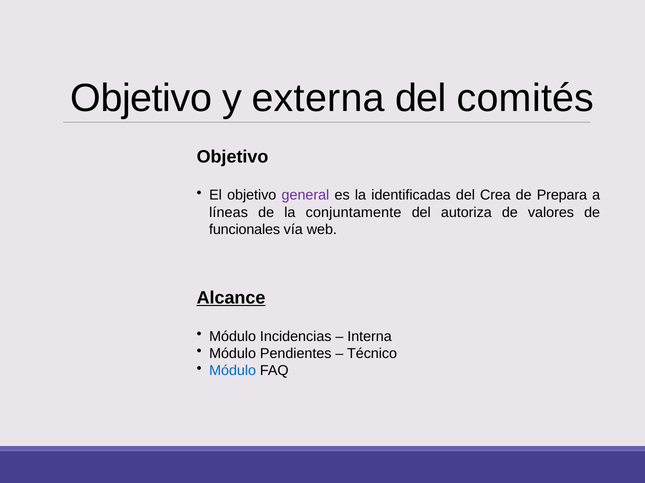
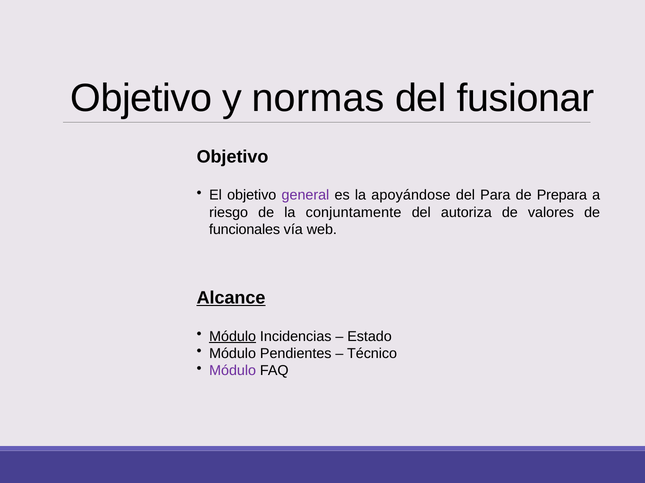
externa: externa -> normas (318, 98)
comités: comités -> fusionar (526, 98)
identificadas: identificadas -> apoyándose (411, 196)
Crea: Crea -> Para (495, 196)
líneas: líneas -> riesgo (229, 213)
Módulo underline: none -> present (233, 337)
Interna: Interna -> Estado (370, 337)
Módulo colour: blue -> purple (233, 371)
